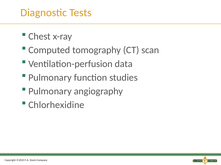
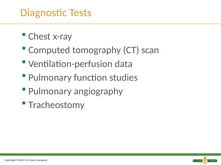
Chlorhexidine: Chlorhexidine -> Tracheostomy (56, 105)
